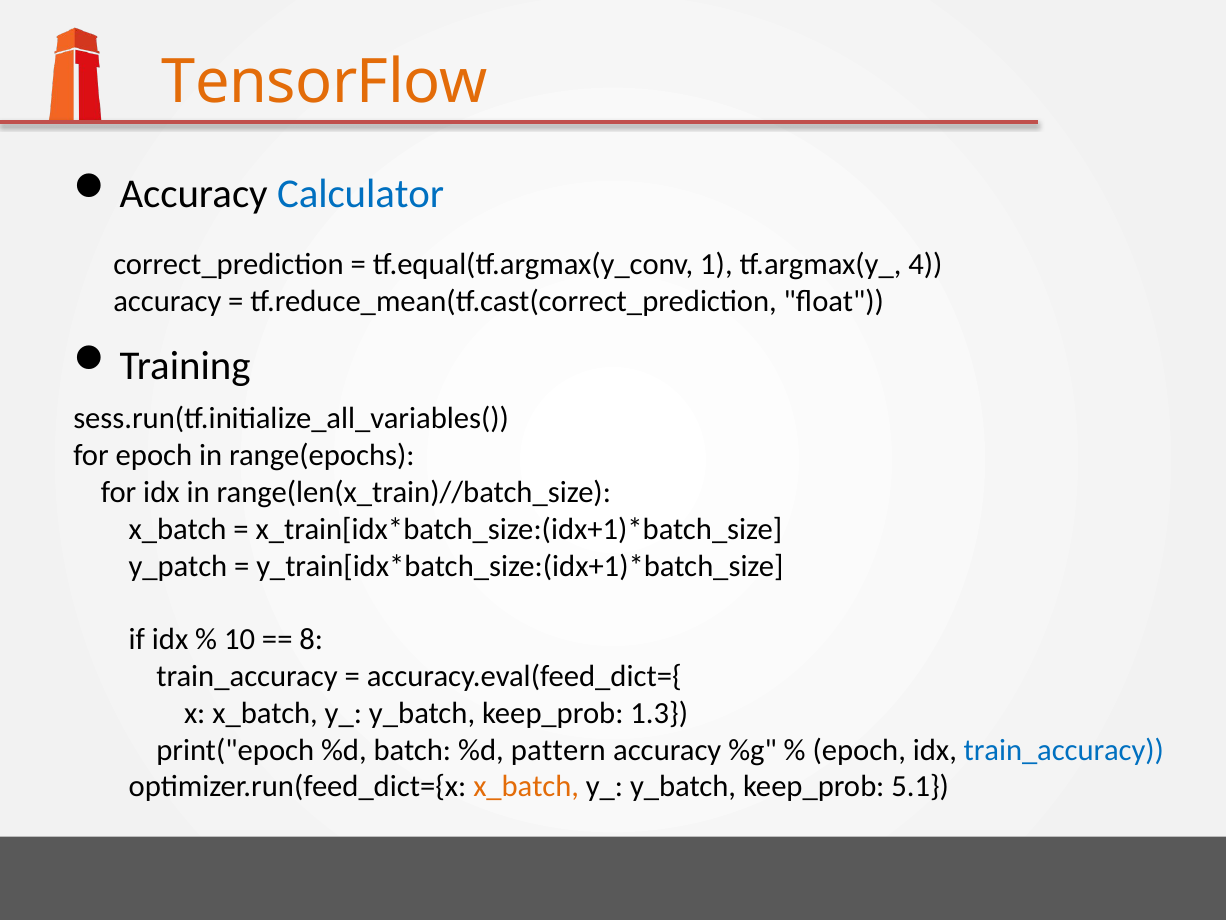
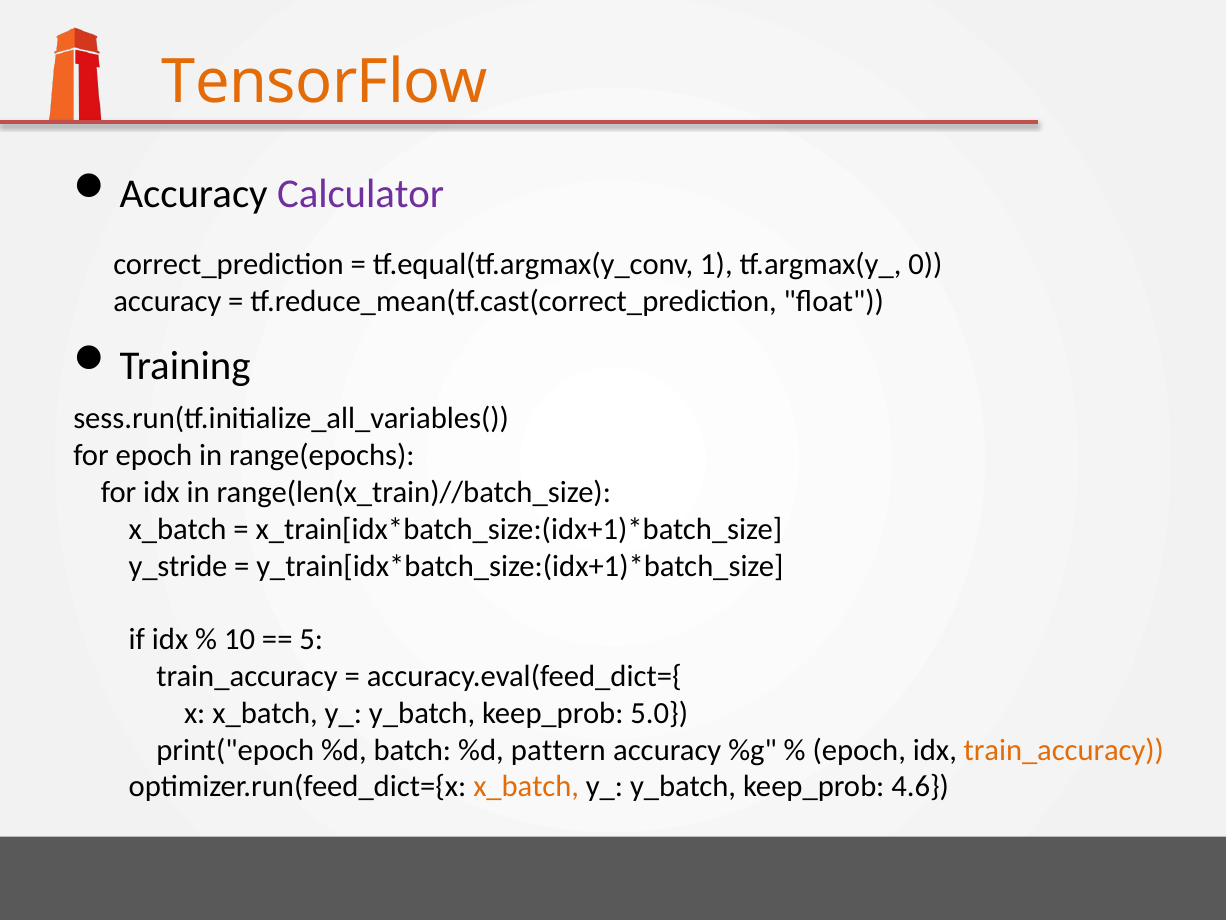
Calculator colour: blue -> purple (361, 194)
4: 4 -> 0 (925, 264)
y_patch: y_patch -> y_stride (178, 566)
8: 8 -> 5 (311, 639)
1.3: 1.3 -> 5.0 (659, 713)
train_accuracy colour: blue -> orange (1064, 749)
5.1: 5.1 -> 4.6 (920, 786)
